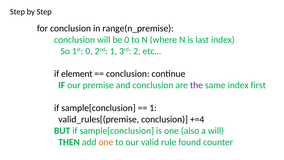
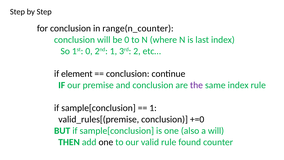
range(n_premise: range(n_premise -> range(n_counter (138, 28)
index first: first -> rule (258, 85)
+=4: +=4 -> +=0 (197, 119)
one colour: orange -> black (106, 142)
